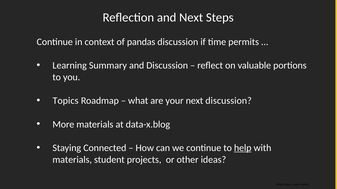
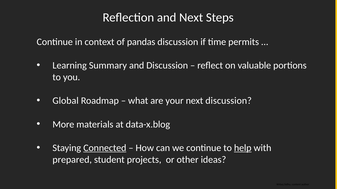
Topics: Topics -> Global (66, 101)
Connected underline: none -> present (105, 148)
materials: materials -> prepared (72, 160)
